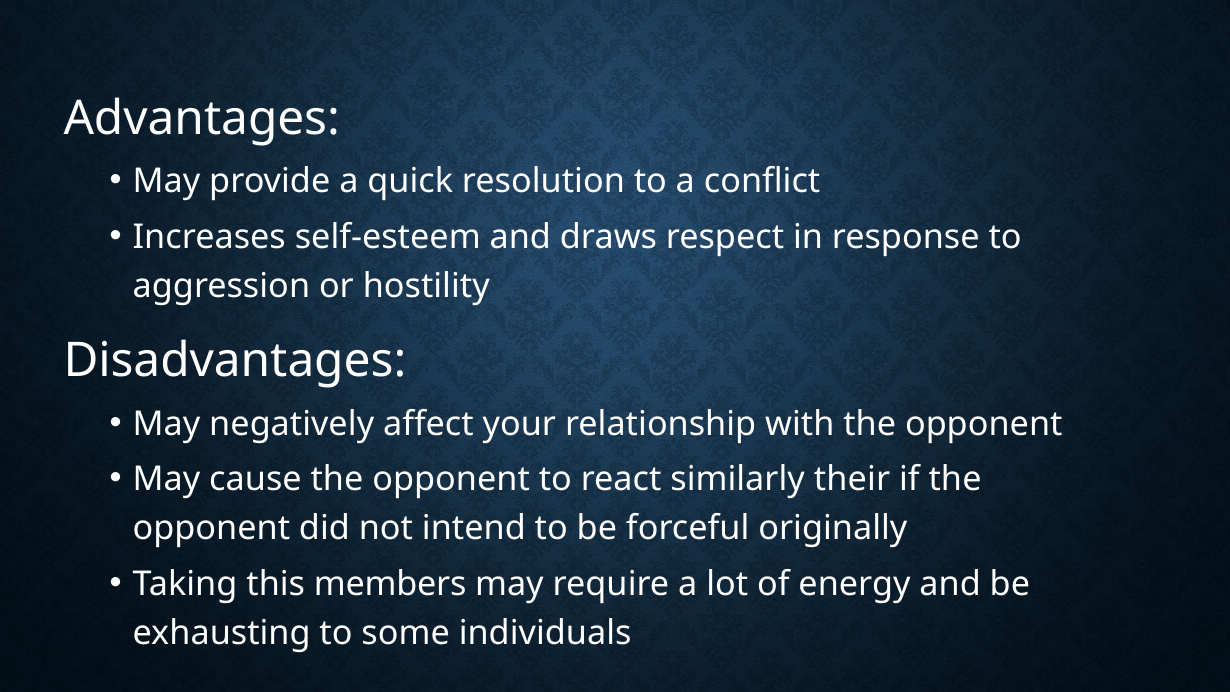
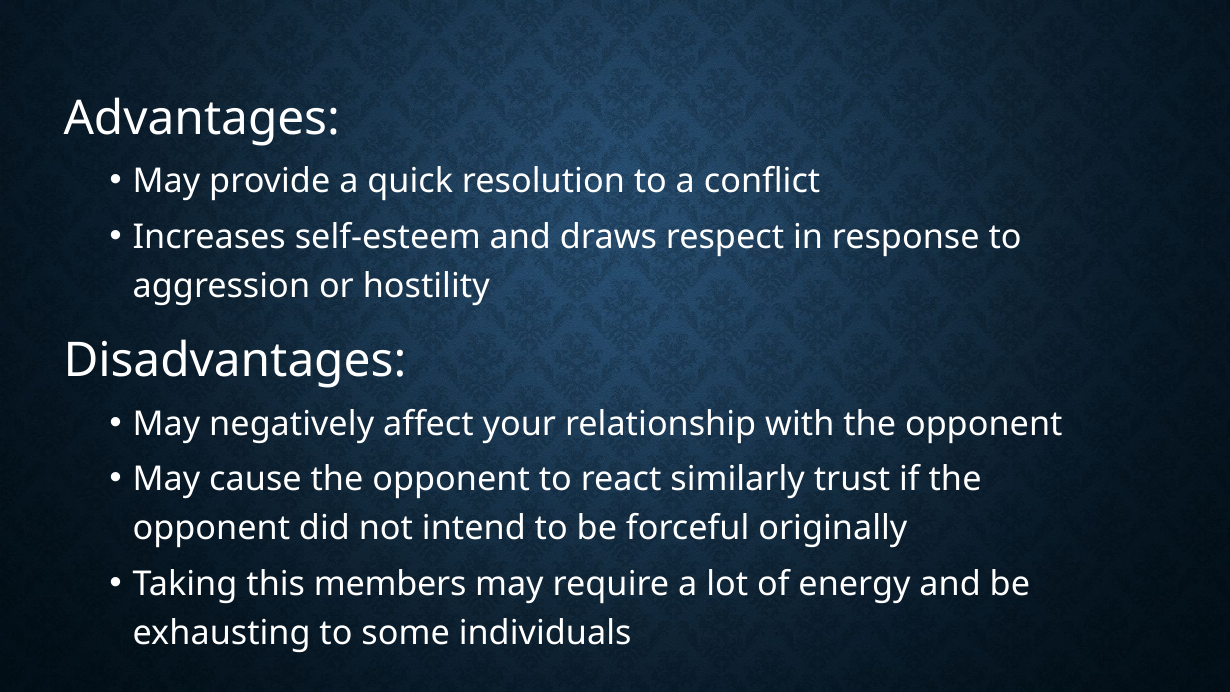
their: their -> trust (852, 479)
